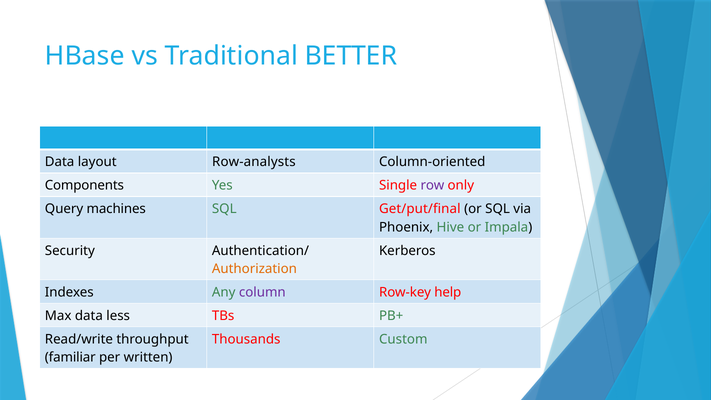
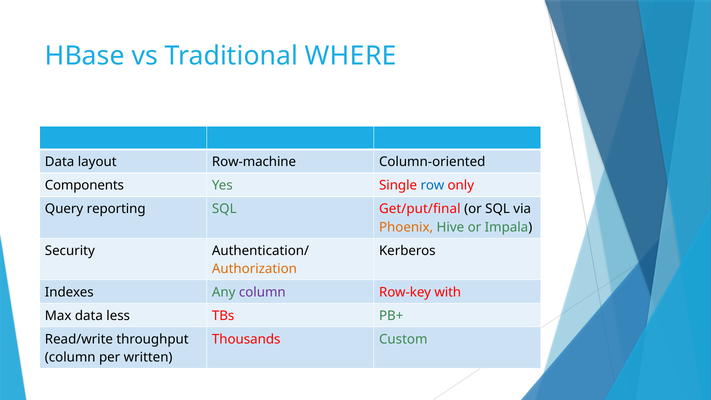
BETTER: BETTER -> WHERE (351, 56)
Row-analysts: Row-analysts -> Row-machine (254, 162)
row colour: purple -> blue (432, 185)
machines: machines -> reporting (116, 209)
Phoenix colour: black -> orange (406, 227)
help: help -> with (448, 292)
familiar: familiar -> column (70, 357)
